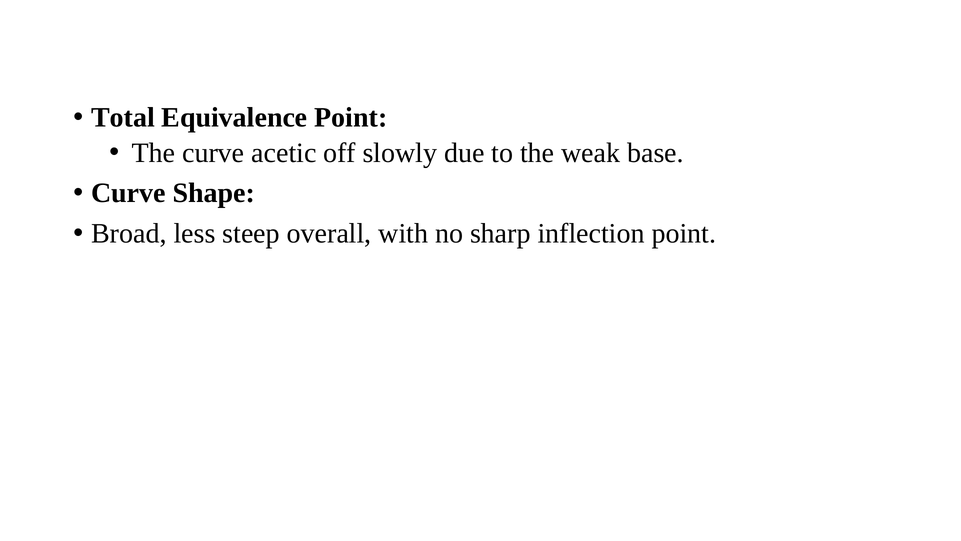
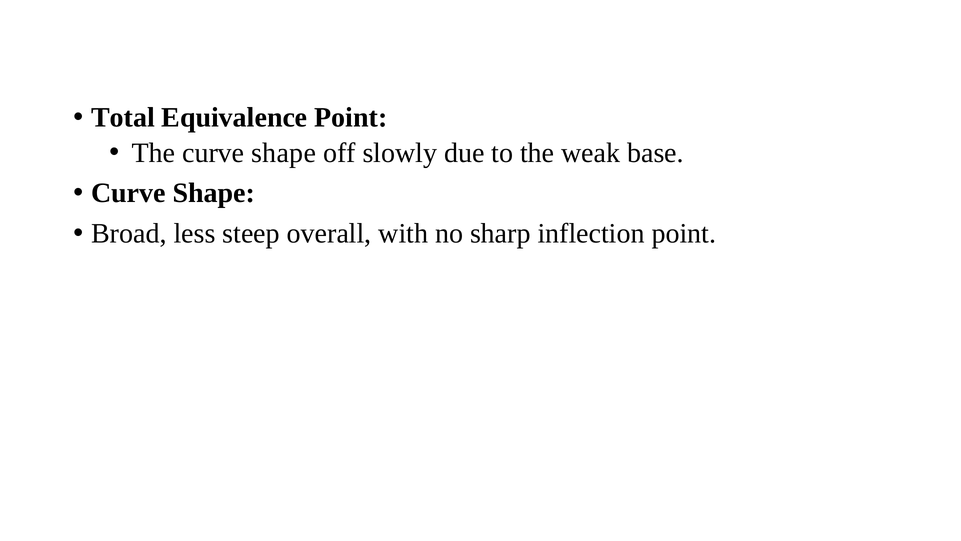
The curve acetic: acetic -> shape (284, 153)
